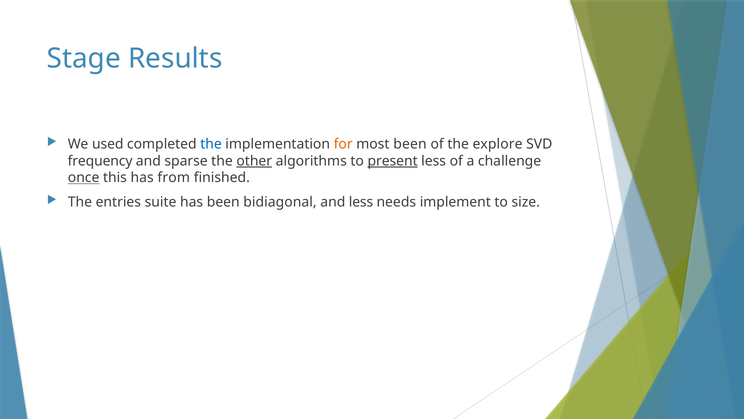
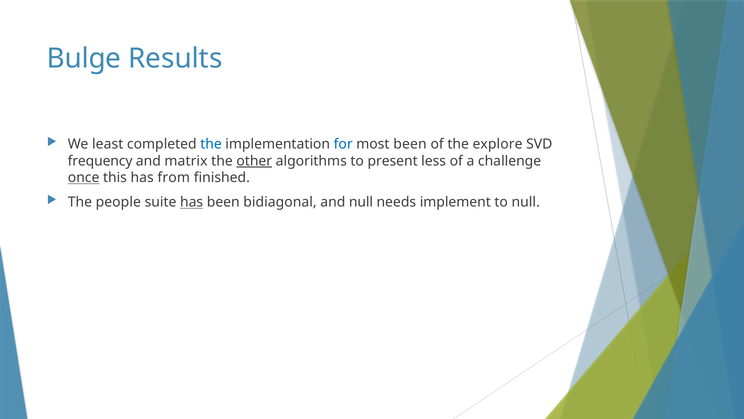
Stage: Stage -> Bulge (84, 59)
used: used -> least (108, 144)
for colour: orange -> blue (343, 144)
sparse: sparse -> matrix (186, 161)
present underline: present -> none (393, 161)
entries: entries -> people (118, 202)
has underline: none -> present (192, 202)
and less: less -> null (361, 202)
to size: size -> null (526, 202)
